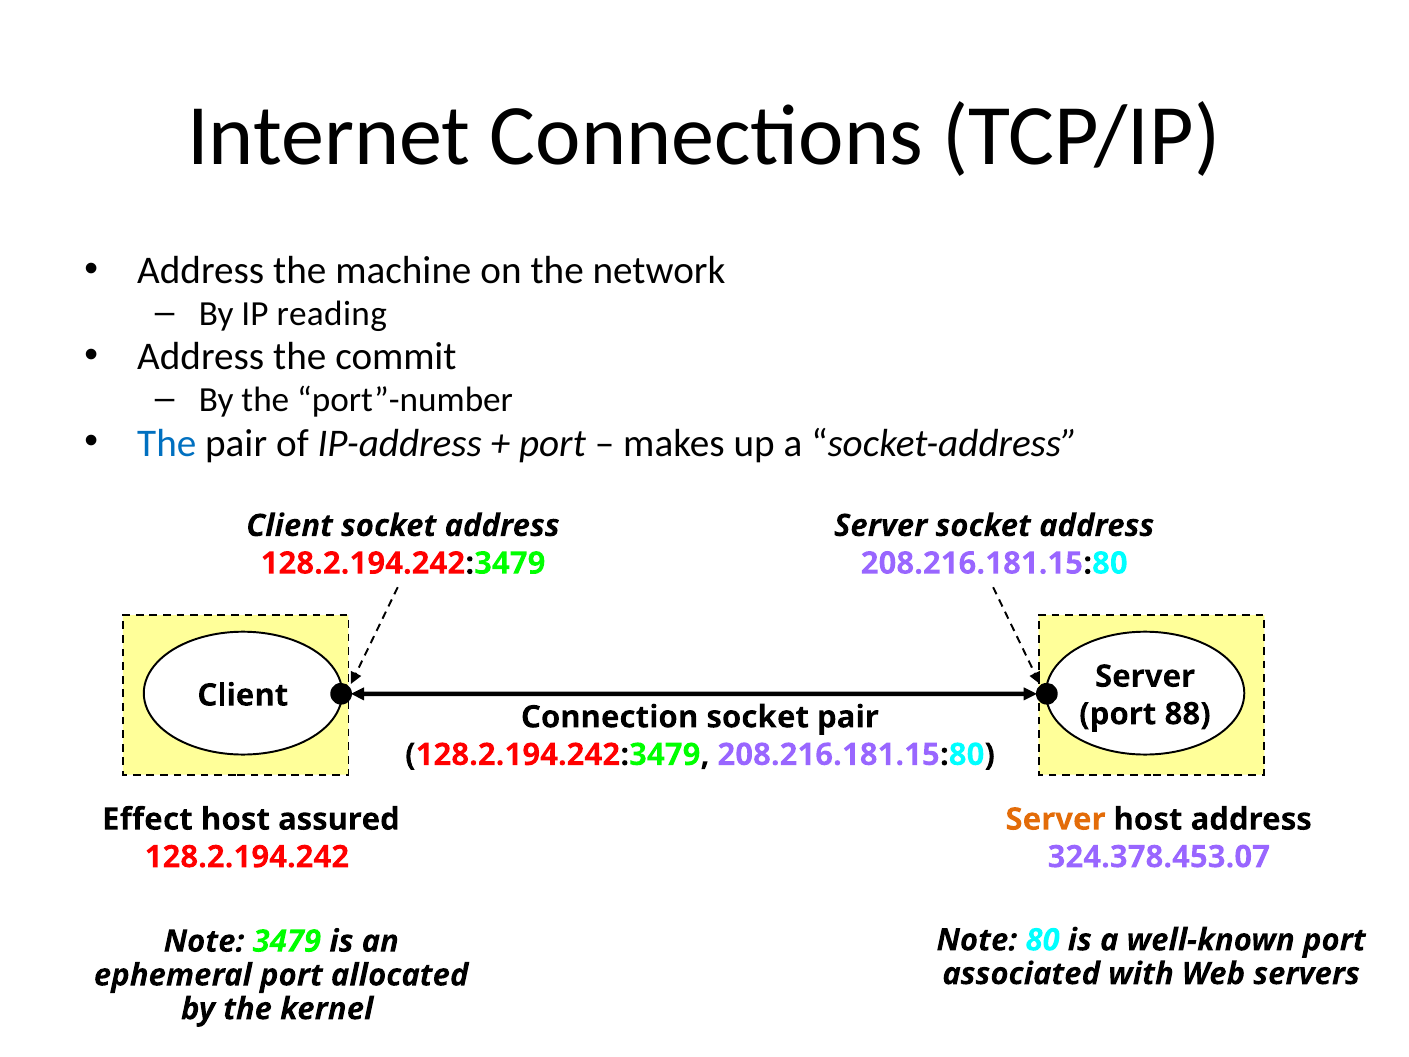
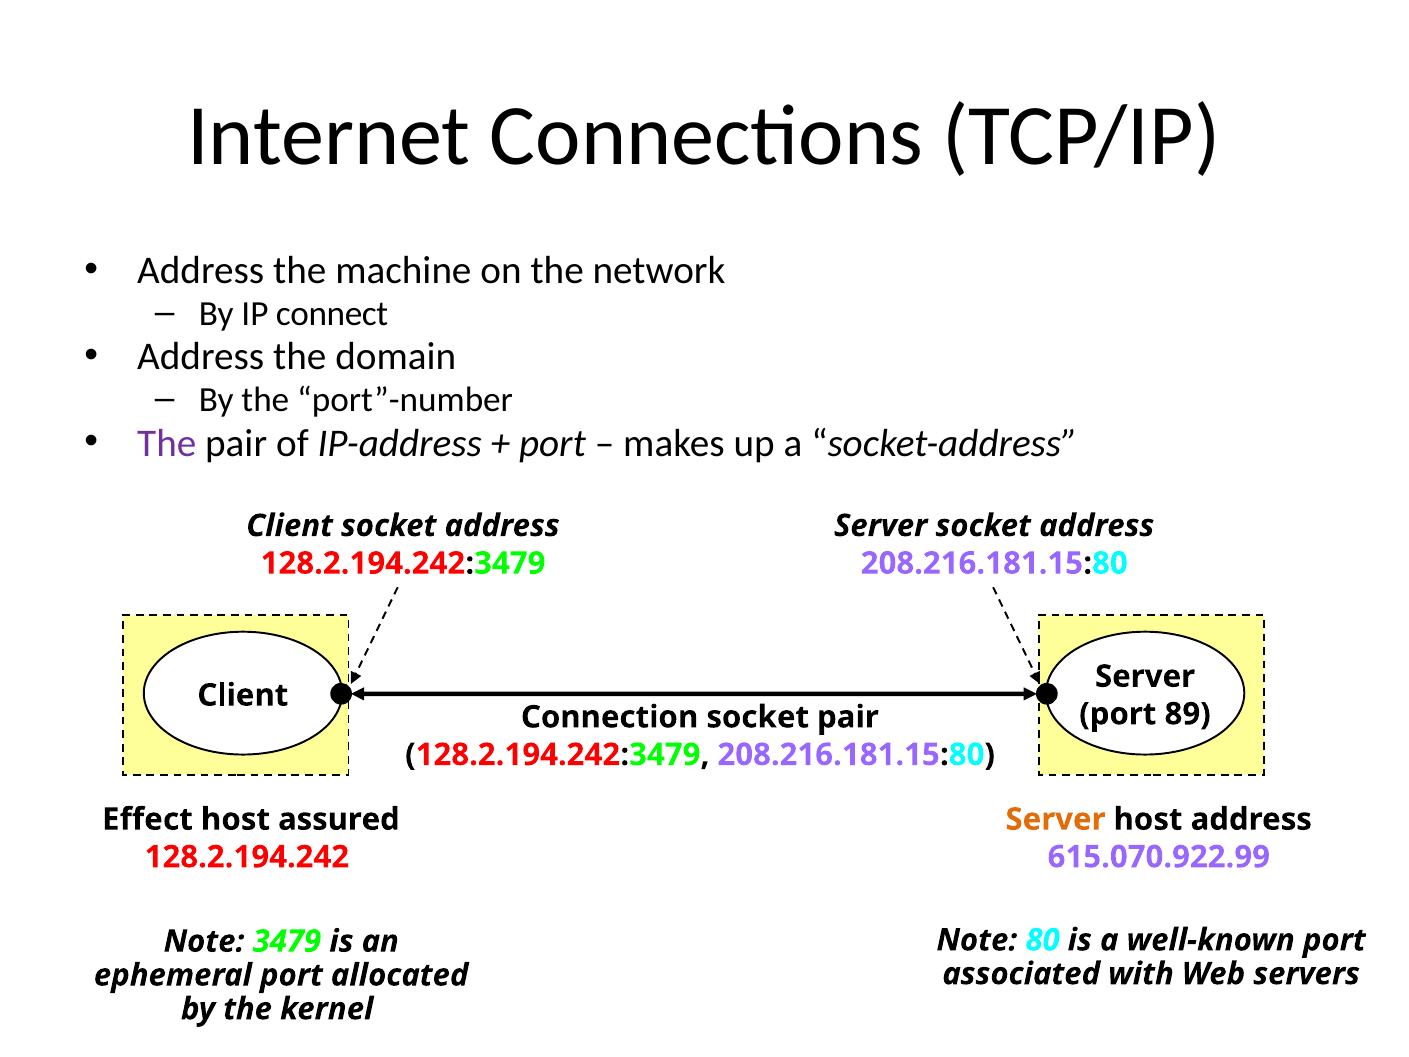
reading: reading -> connect (332, 314)
commit: commit -> domain (396, 357)
The colour: blue -> purple (167, 443)
88: 88 -> 89 (1188, 714)
324.378.453.07: 324.378.453.07 -> 615.070.922.99 (1159, 857)
